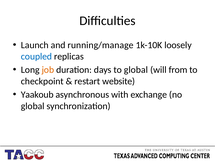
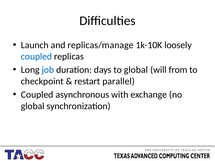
running/manage: running/manage -> replicas/manage (101, 45)
job colour: orange -> blue (48, 70)
website: website -> parallel (119, 81)
Yaakoub: Yaakoub -> Coupled (37, 95)
